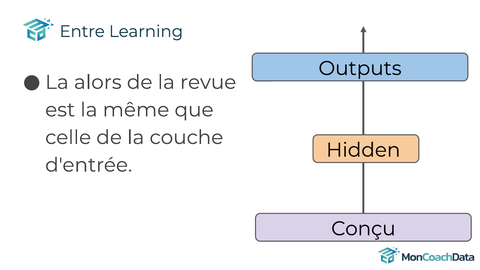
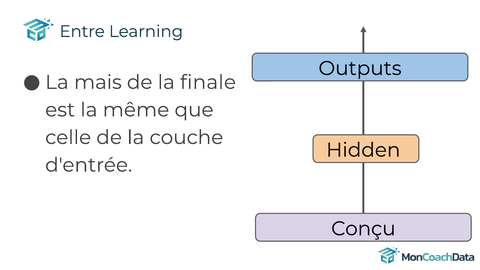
alors: alors -> mais (98, 82)
revue: revue -> finale (208, 82)
